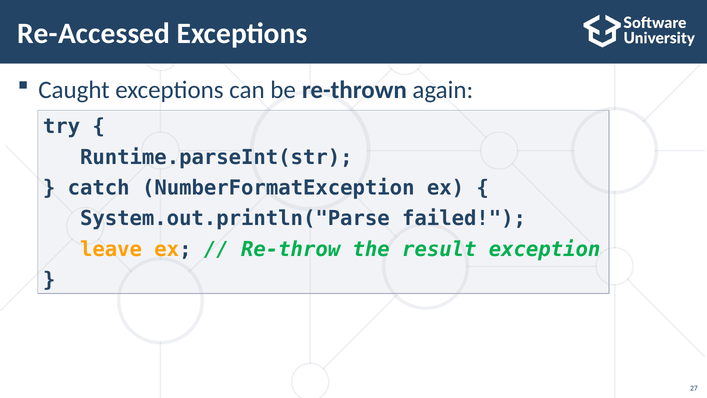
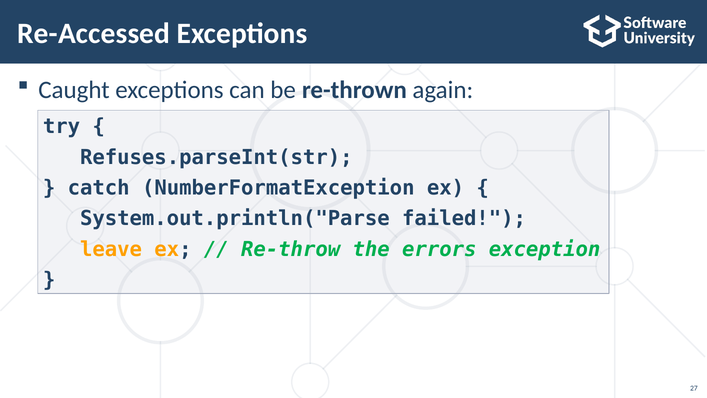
Runtime.parseInt(str: Runtime.parseInt(str -> Refuses.parseInt(str (216, 157)
result: result -> errors (439, 249)
